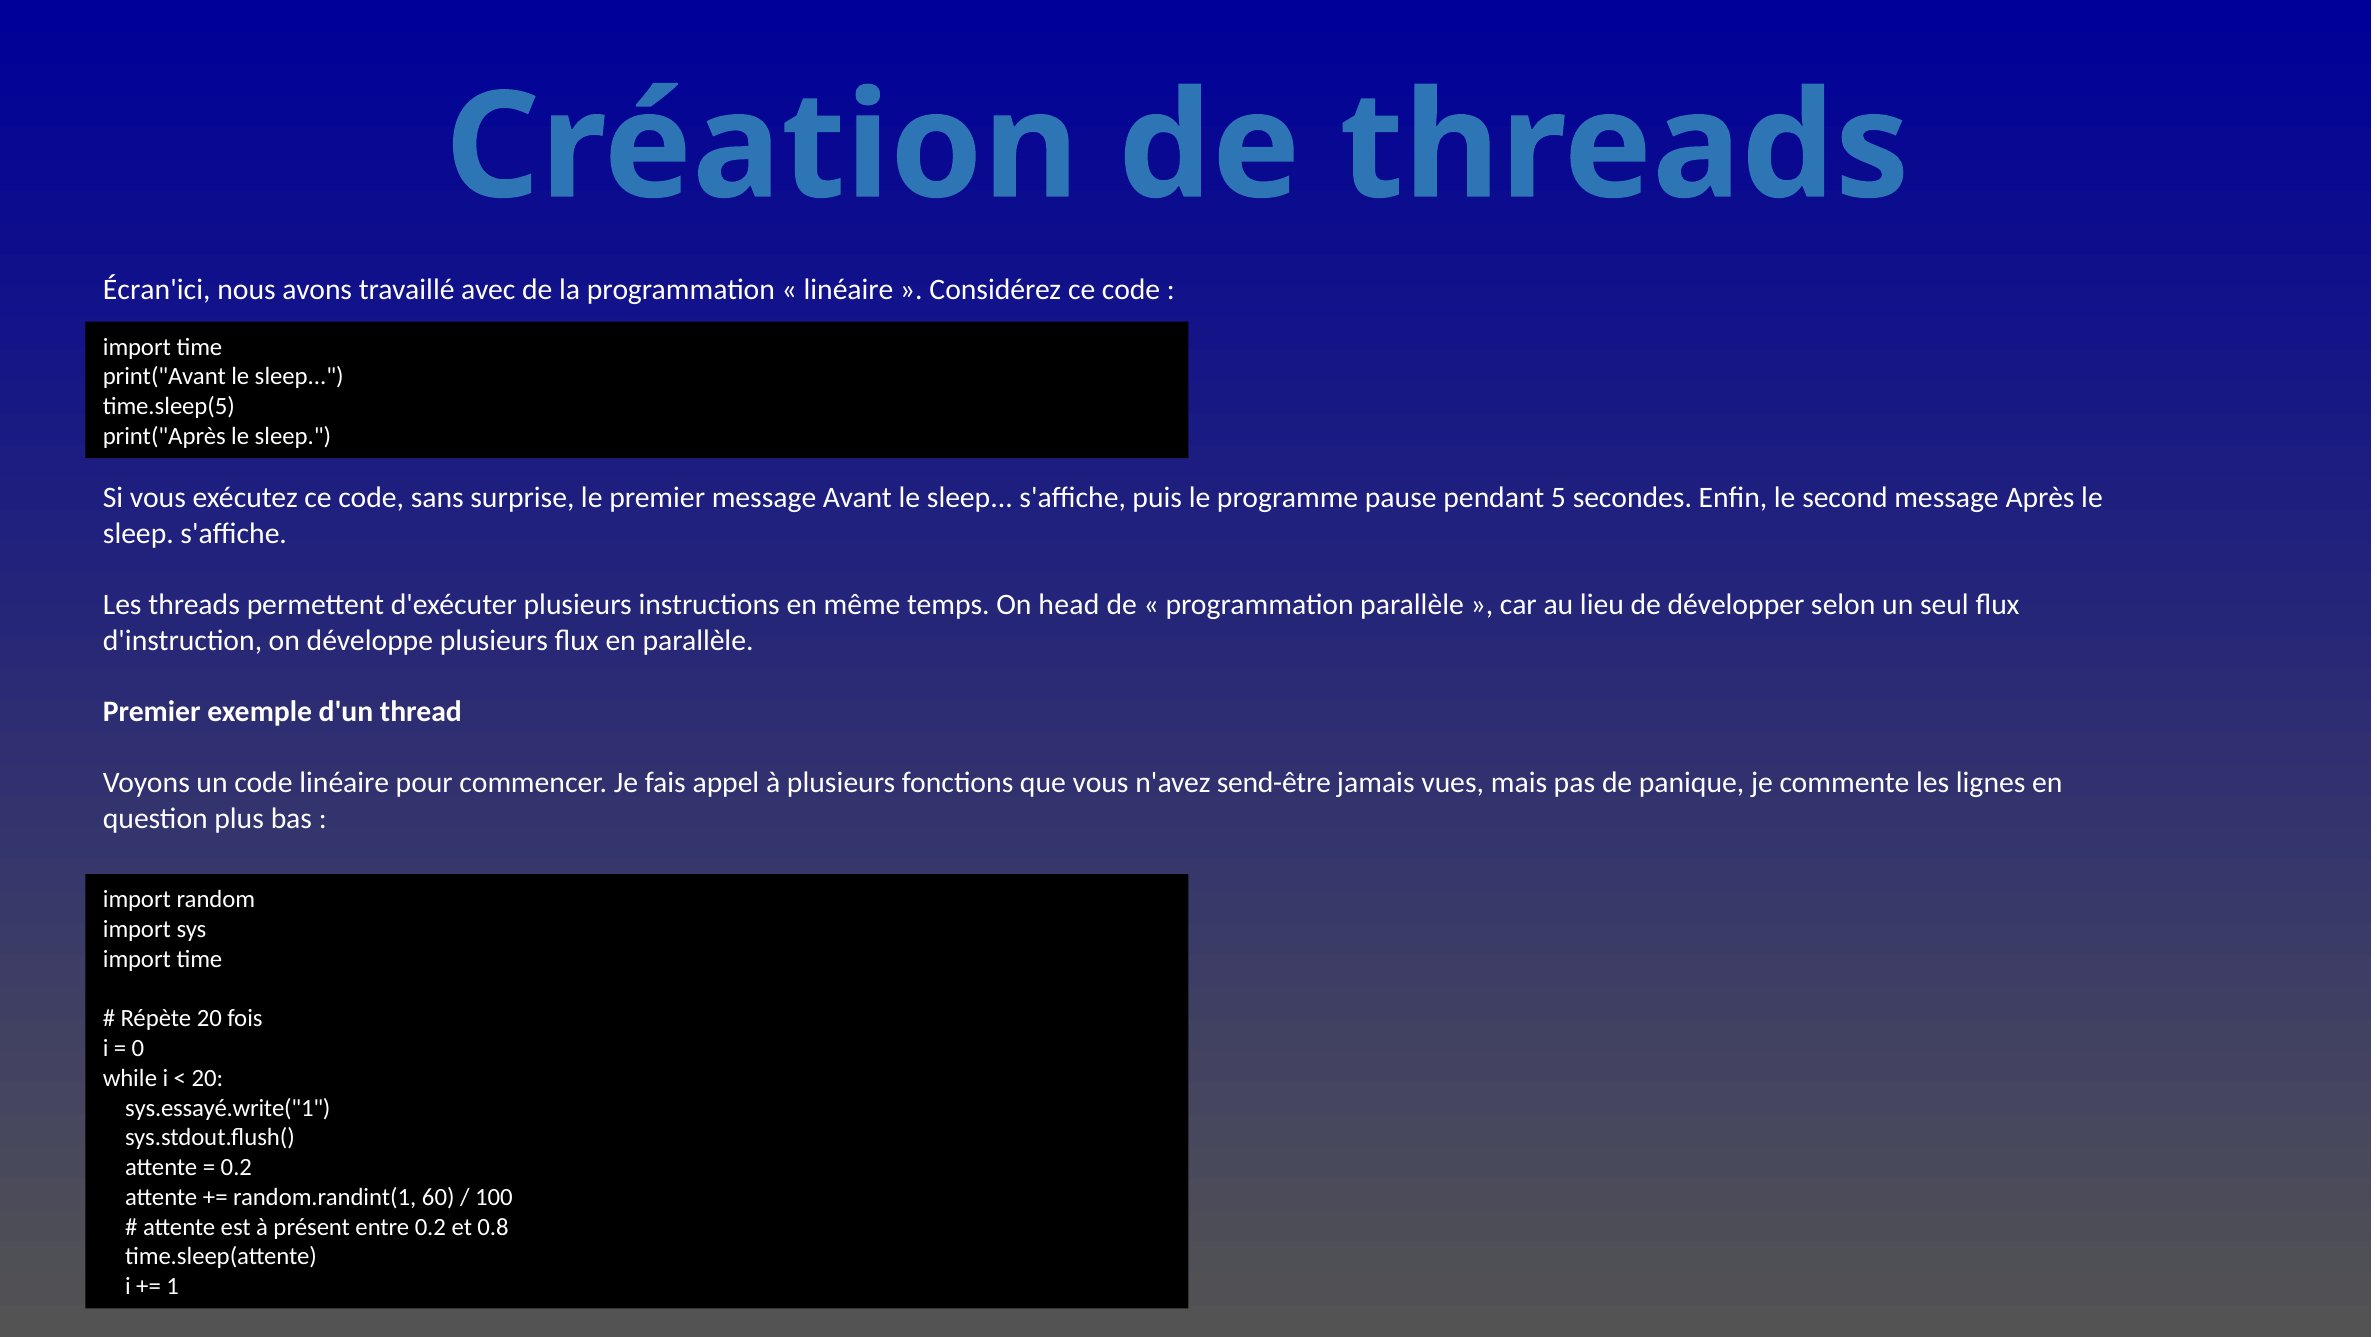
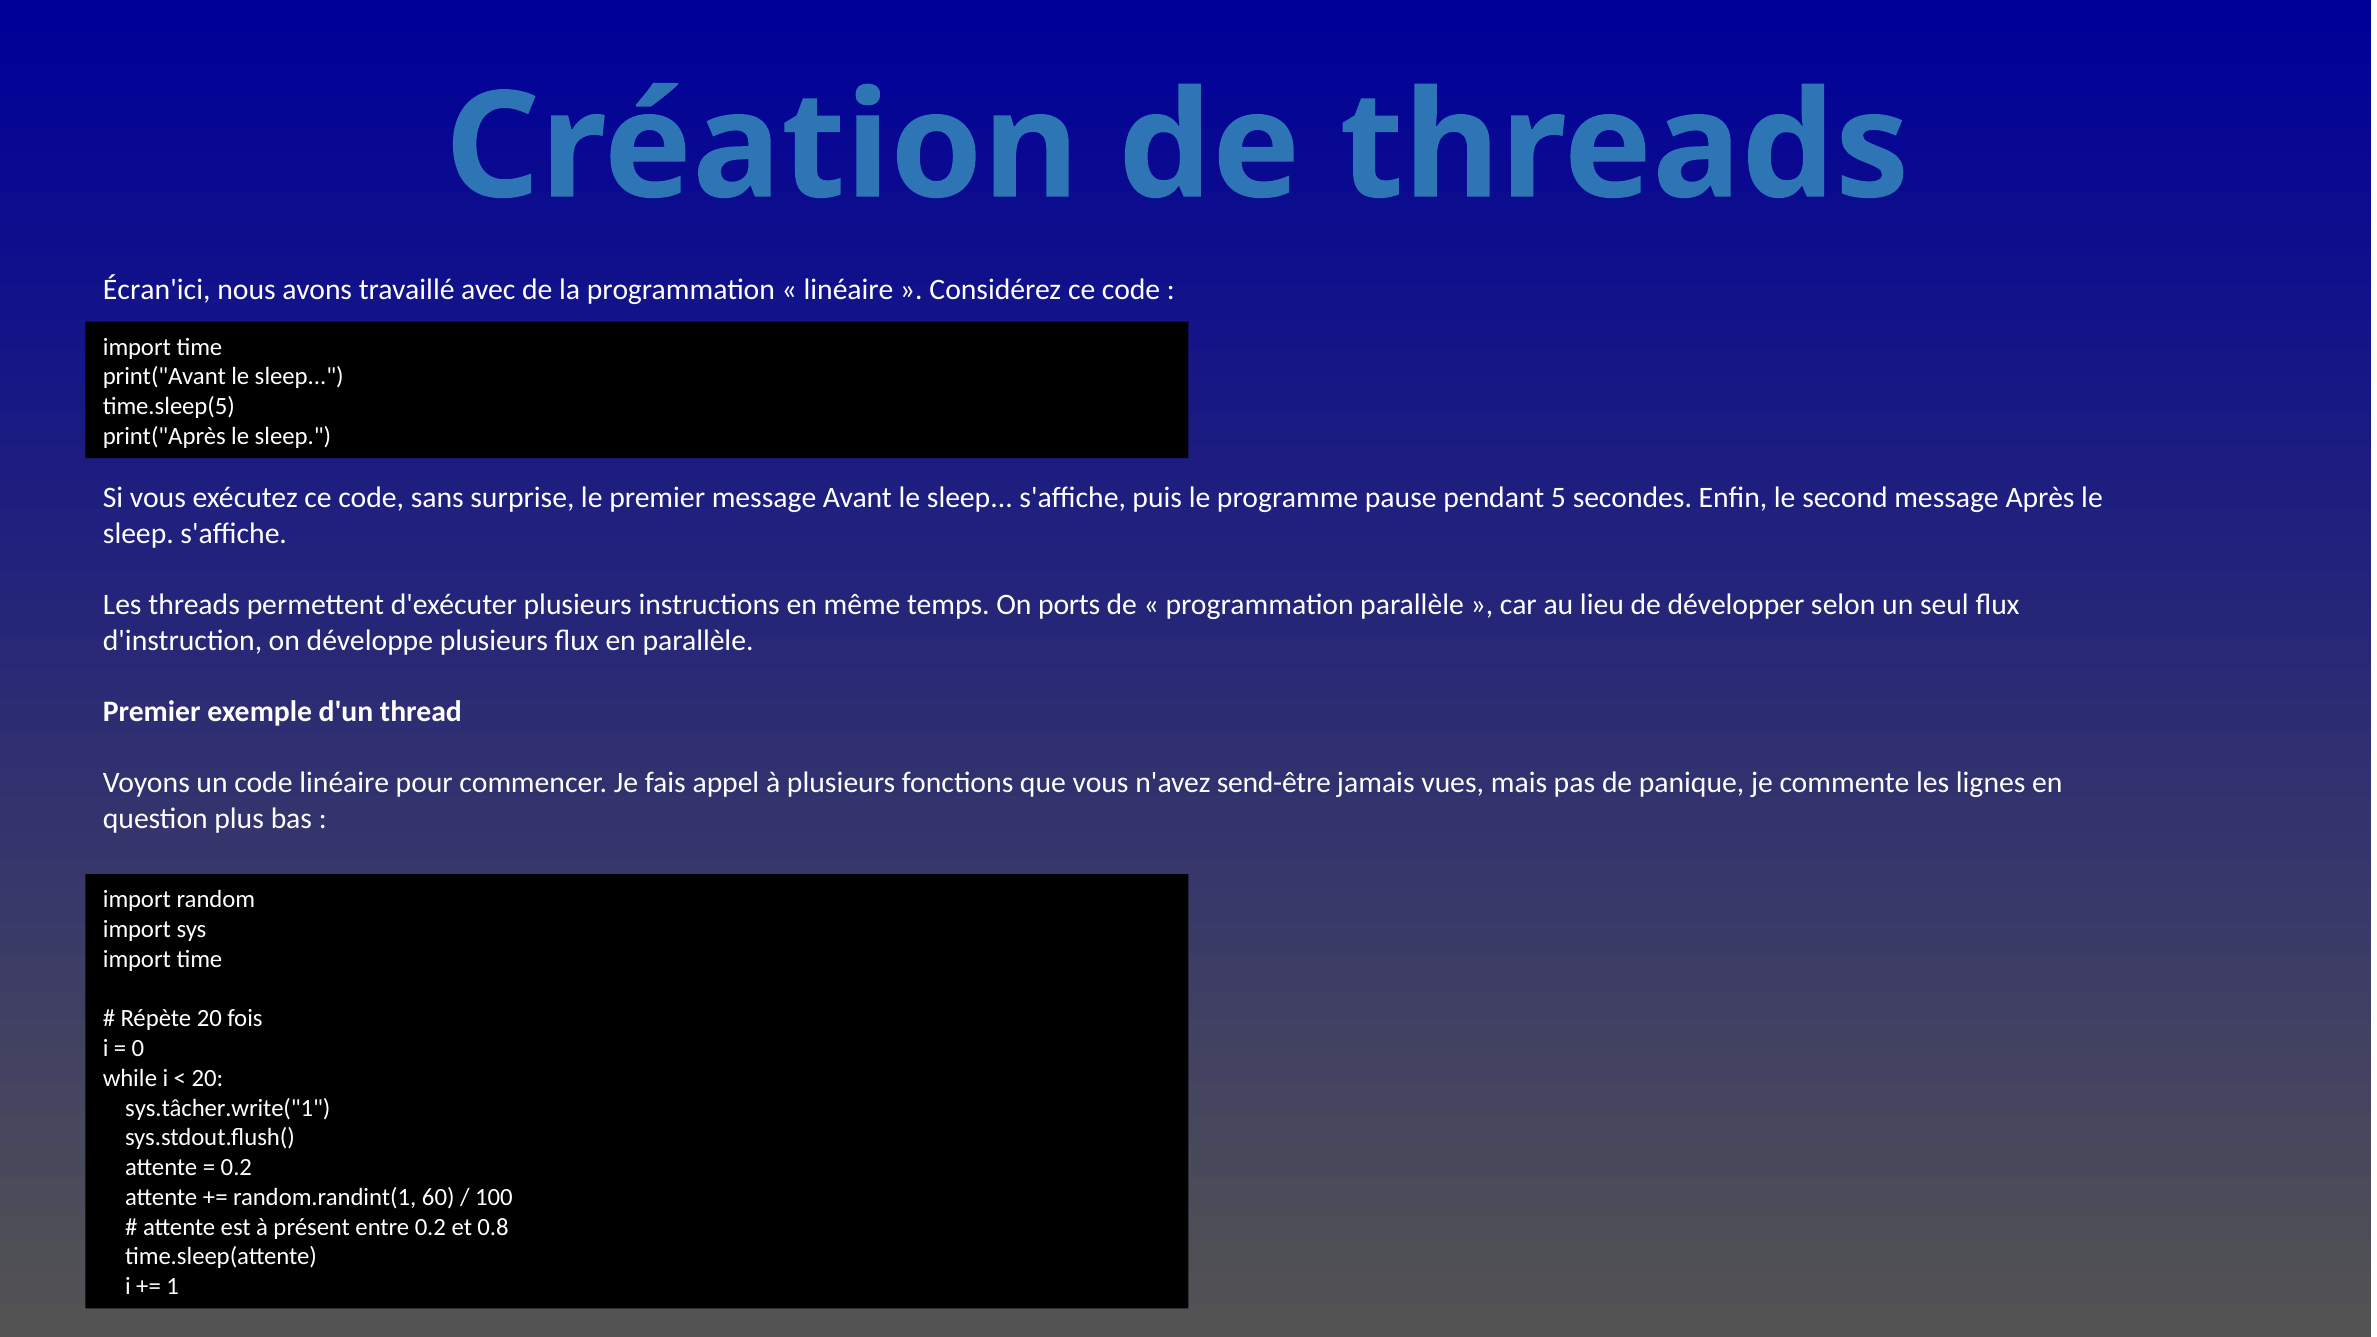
head: head -> ports (1069, 605)
sys.essayé.write("1: sys.essayé.write("1 -> sys.tâcher.write("1 (228, 1108)
